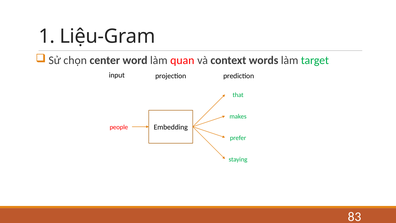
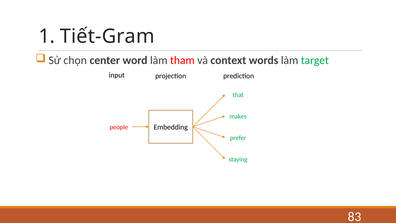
Liệu-Gram: Liệu-Gram -> Tiết-Gram (107, 36)
quan: quan -> tham (182, 60)
